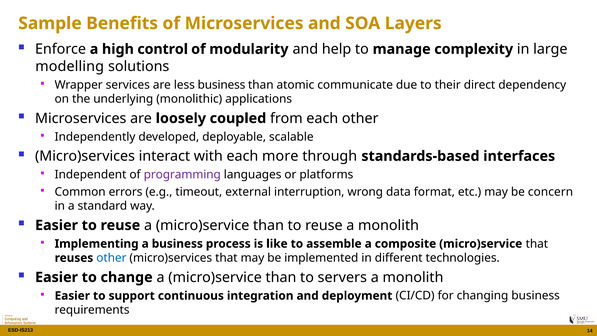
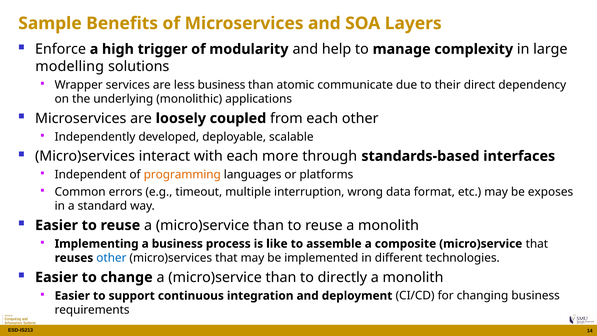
control: control -> trigger (163, 49)
programming colour: purple -> orange (182, 175)
external: external -> multiple (248, 192)
concern: concern -> exposes (551, 192)
servers: servers -> directly (342, 277)
